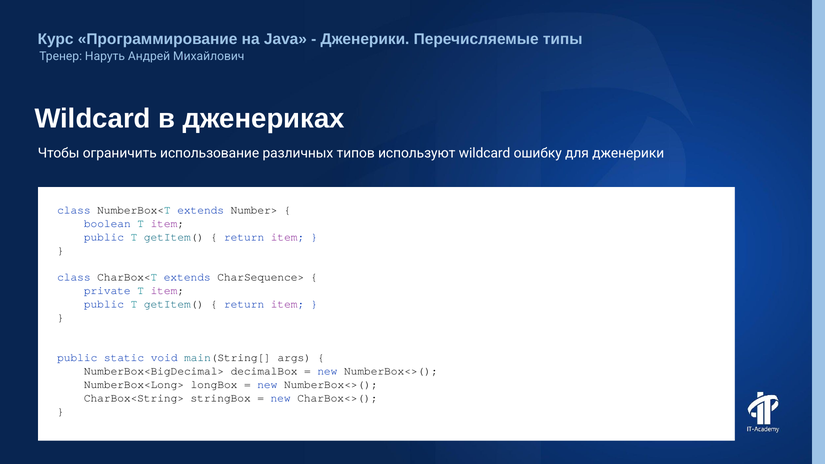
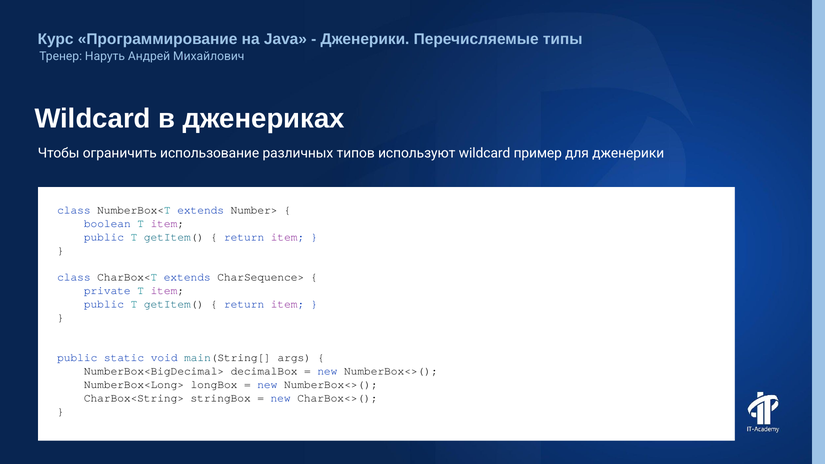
ошибку: ошибку -> пример (538, 153)
